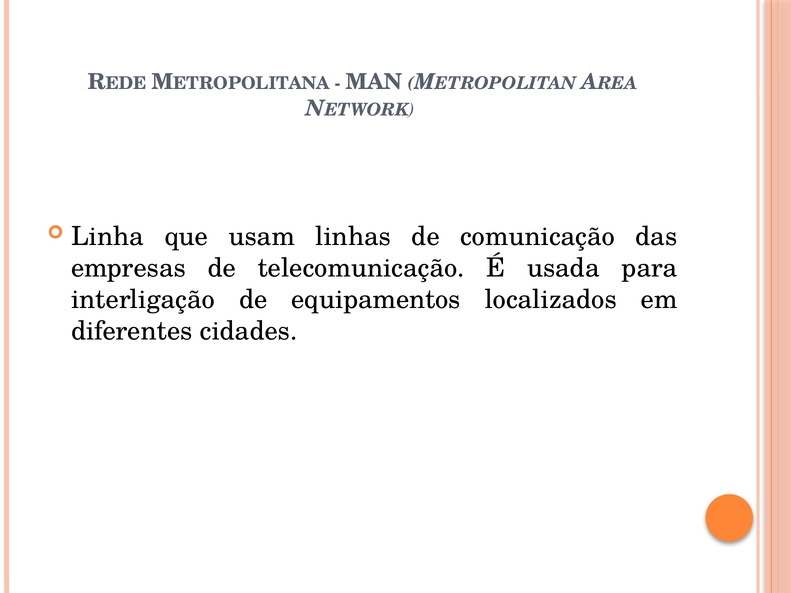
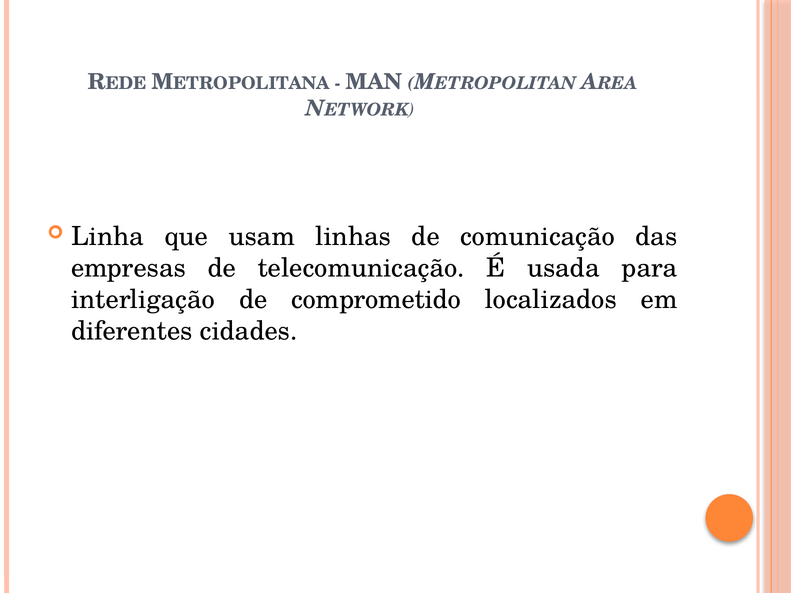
equipamentos: equipamentos -> comprometido (376, 300)
